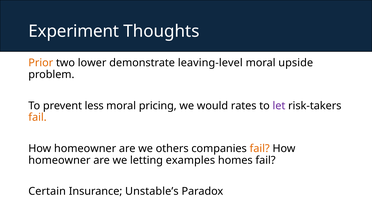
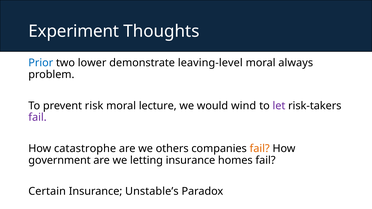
Prior colour: orange -> blue (41, 63)
upside: upside -> always (296, 63)
less: less -> risk (94, 106)
pricing: pricing -> lecture (158, 106)
rates: rates -> wind (244, 106)
fail colour: orange -> purple (38, 118)
homeowner: homeowner -> catastrophe (85, 149)
homeowner: homeowner -> government (59, 160)
letting examples: examples -> insurance (190, 160)
